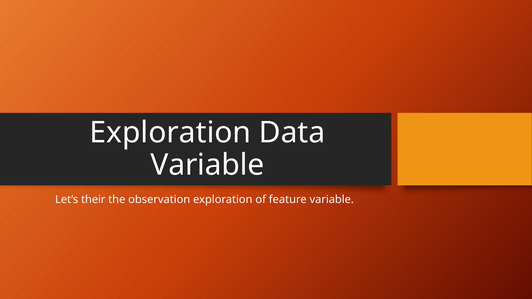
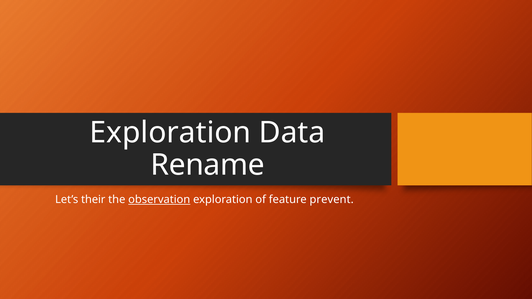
Variable: Variable -> Rename (208, 165)
observation underline: none -> present (159, 200)
feature variable: variable -> prevent (332, 200)
